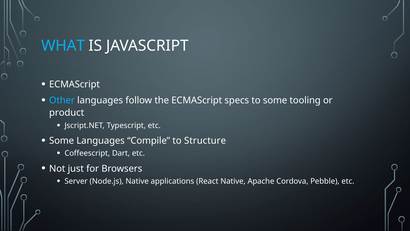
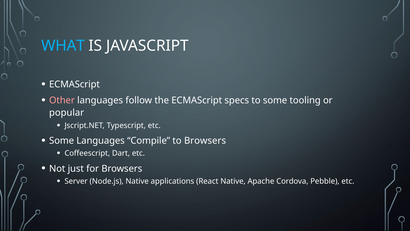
Other colour: light blue -> pink (62, 100)
product: product -> popular (67, 113)
to Structure: Structure -> Browsers (205, 140)
